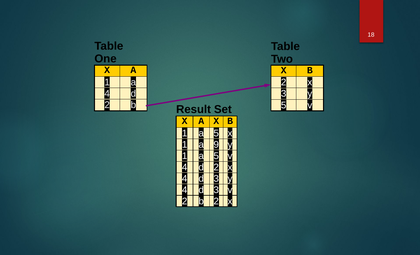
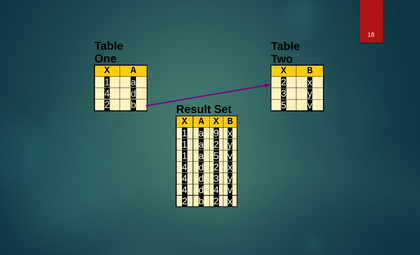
5: 5 -> 9 (216, 133)
a 9: 9 -> 2 (216, 145)
3: 3 -> 4 (216, 190)
